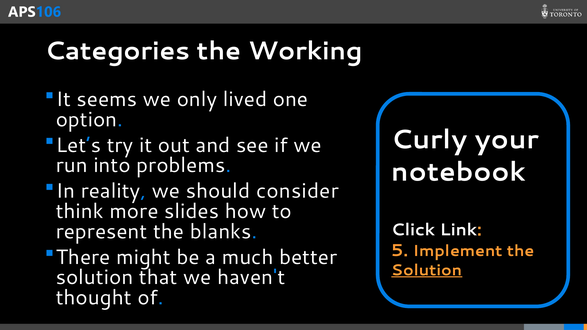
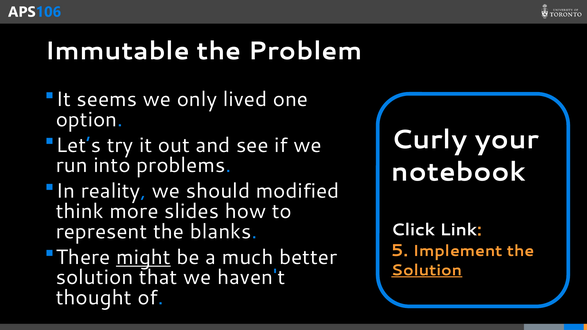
Categories: Categories -> Immutable (117, 51)
Working: Working -> Problem (305, 51)
consider: consider -> modified (298, 191)
might underline: none -> present (143, 257)
